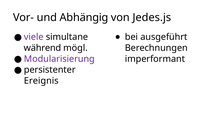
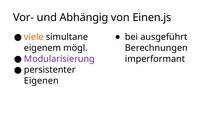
Jedes.js: Jedes.js -> Einen.js (152, 17)
viele colour: purple -> orange (34, 37)
während: während -> eigenem (42, 48)
Ereignis: Ereignis -> Eigenen (41, 80)
